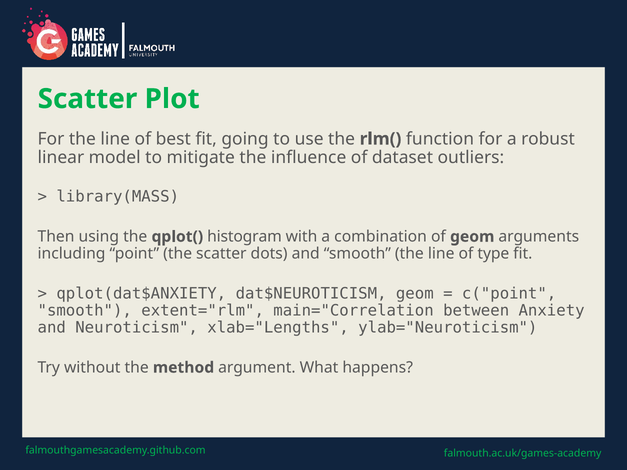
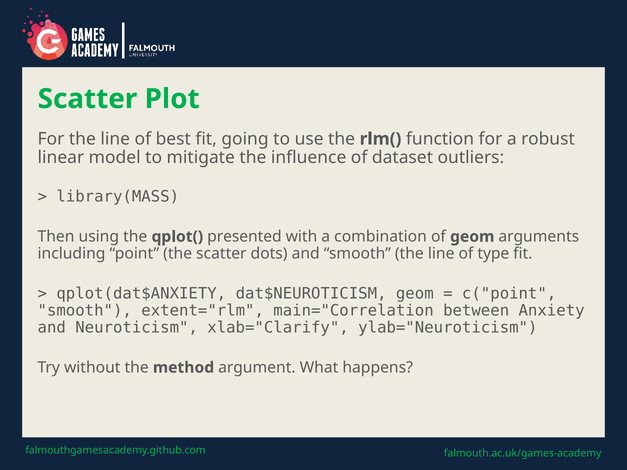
histogram: histogram -> presented (244, 237)
xlab="Lengths: xlab="Lengths -> xlab="Clarify (278, 328)
